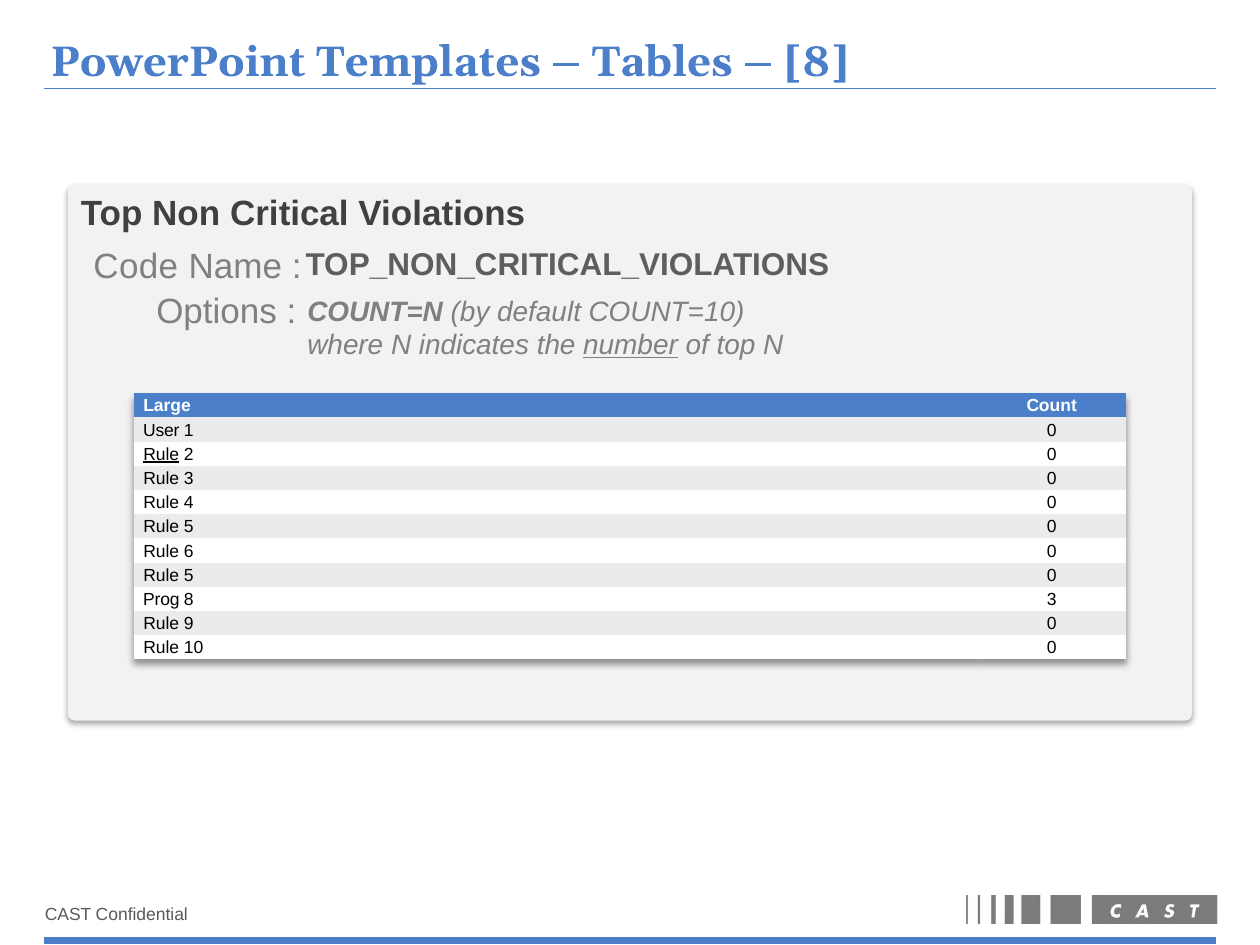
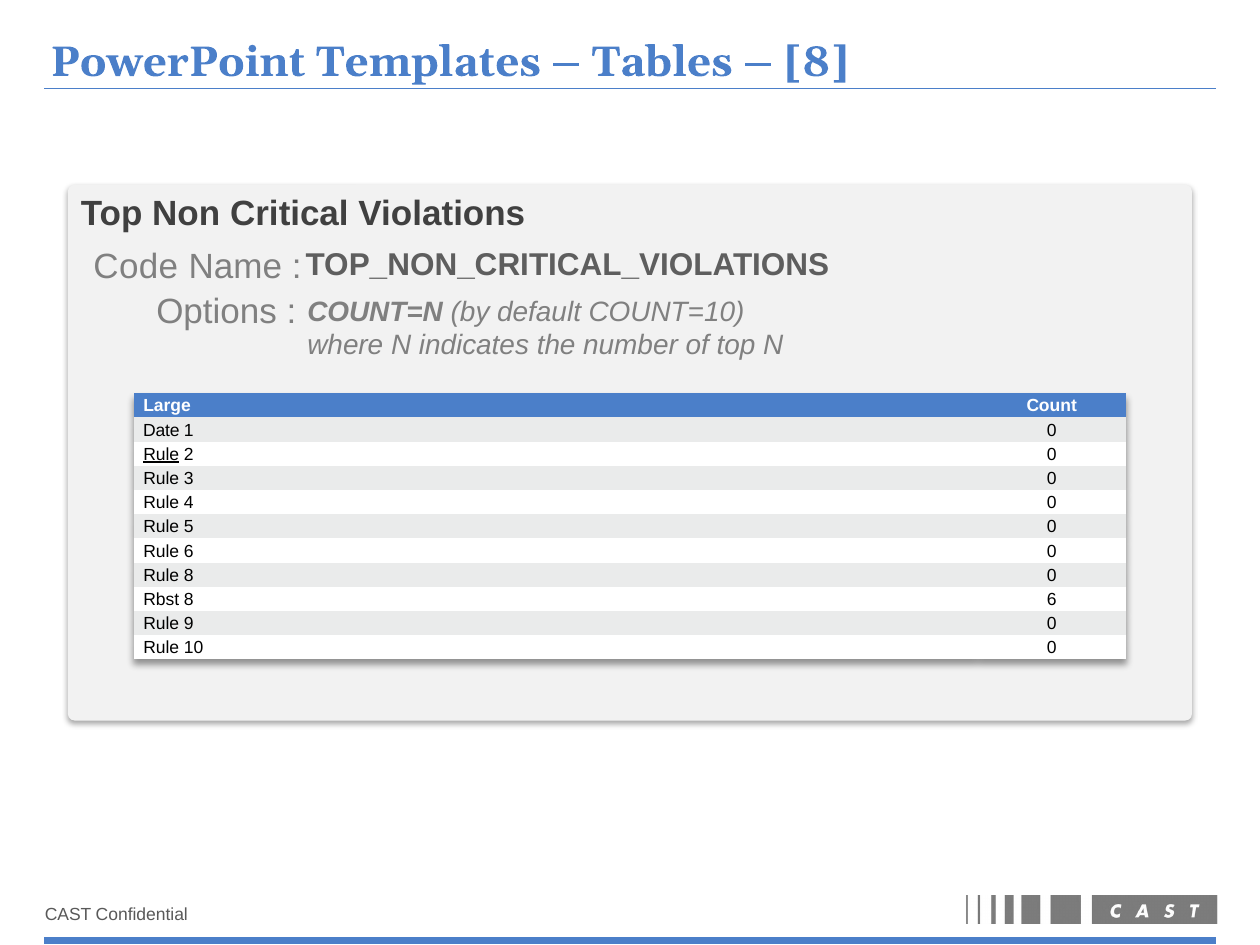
number underline: present -> none (630, 346)
User: User -> Date (161, 430)
5: 5 -> 8 (189, 576)
Prog: Prog -> Rbst (161, 600)
8 3: 3 -> 6 (1052, 600)
